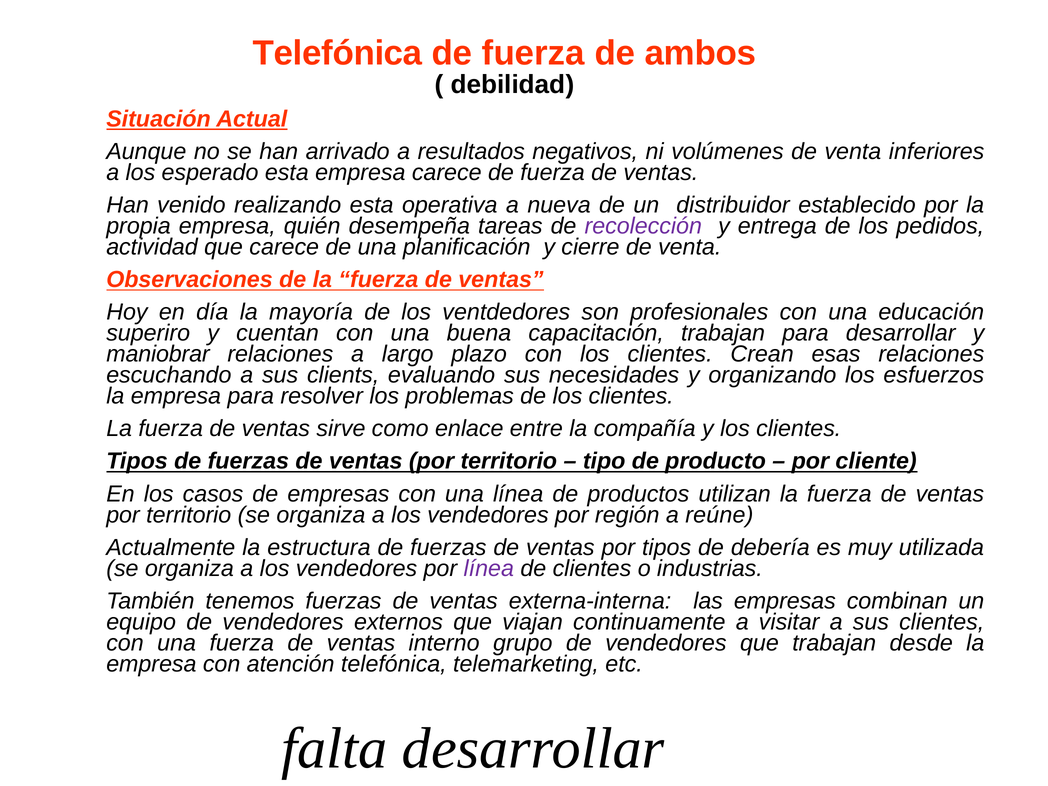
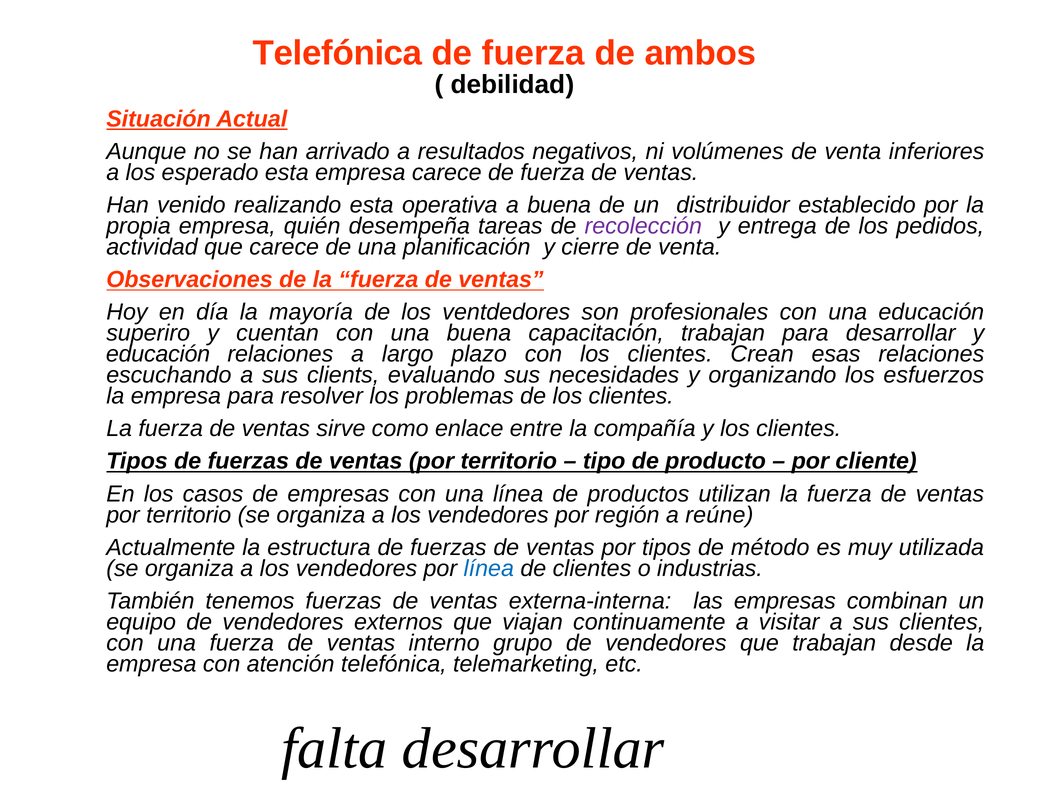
a nueva: nueva -> buena (559, 205)
maniobrar: maniobrar -> educación (158, 354)
debería: debería -> método (770, 547)
línea colour: purple -> blue (489, 568)
